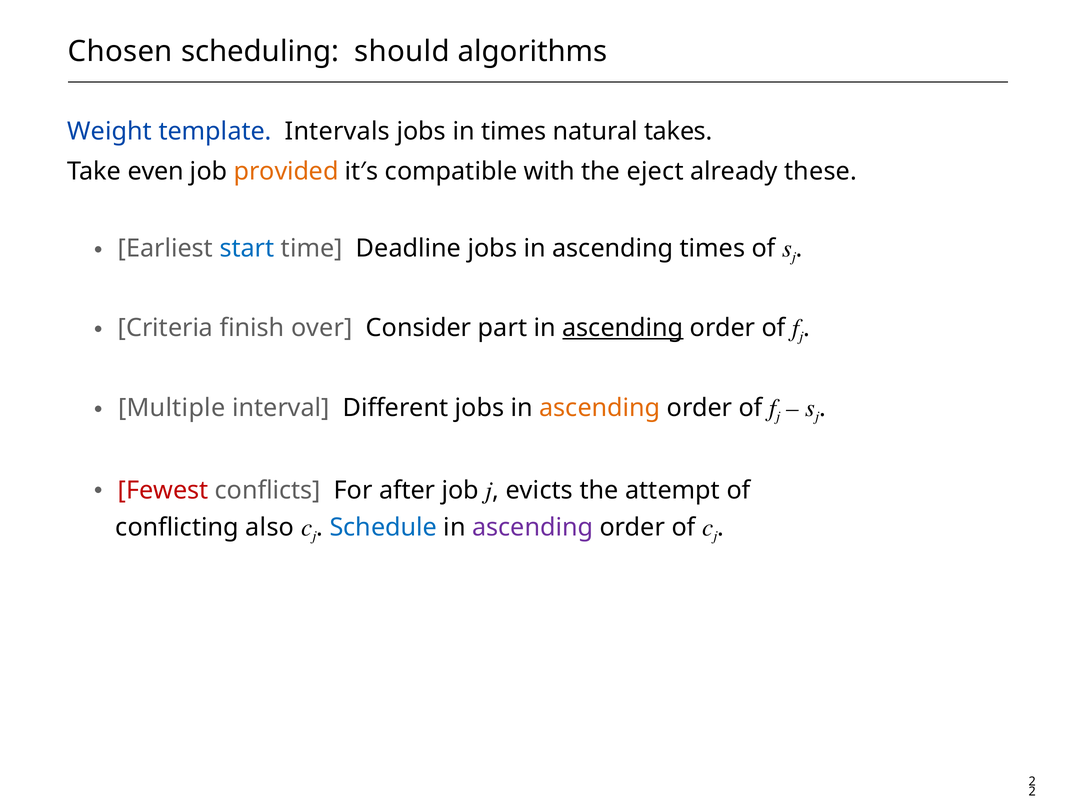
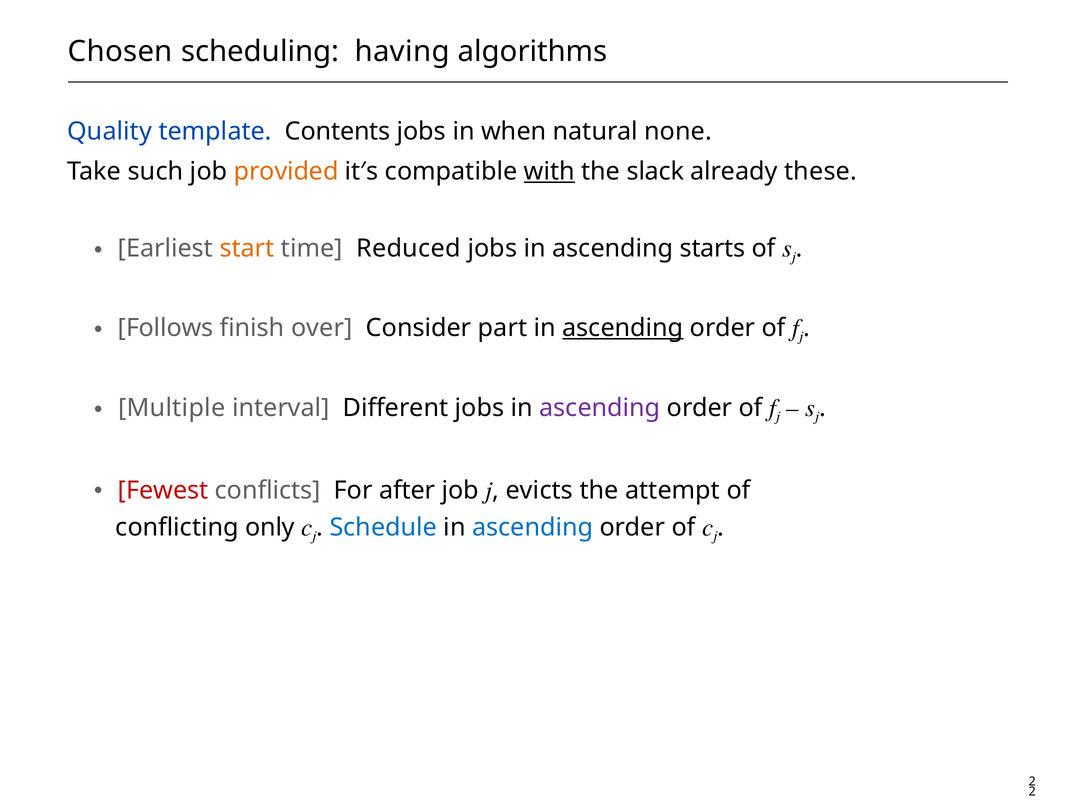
should: should -> having (402, 52)
Weight: Weight -> Quality (110, 132)
Intervals: Intervals -> Contents (338, 132)
in times: times -> when (514, 132)
takes: takes -> none (678, 132)
even: even -> such (155, 171)
with underline: none -> present (549, 171)
eject: eject -> slack (655, 171)
start colour: blue -> orange (247, 248)
Deadline: Deadline -> Reduced (408, 248)
ascending times: times -> starts (713, 248)
Criteria: Criteria -> Follows (166, 328)
ascending colour: orange -> purple (600, 408)
also: also -> only (270, 528)
ascending colour: purple -> blue (533, 528)
